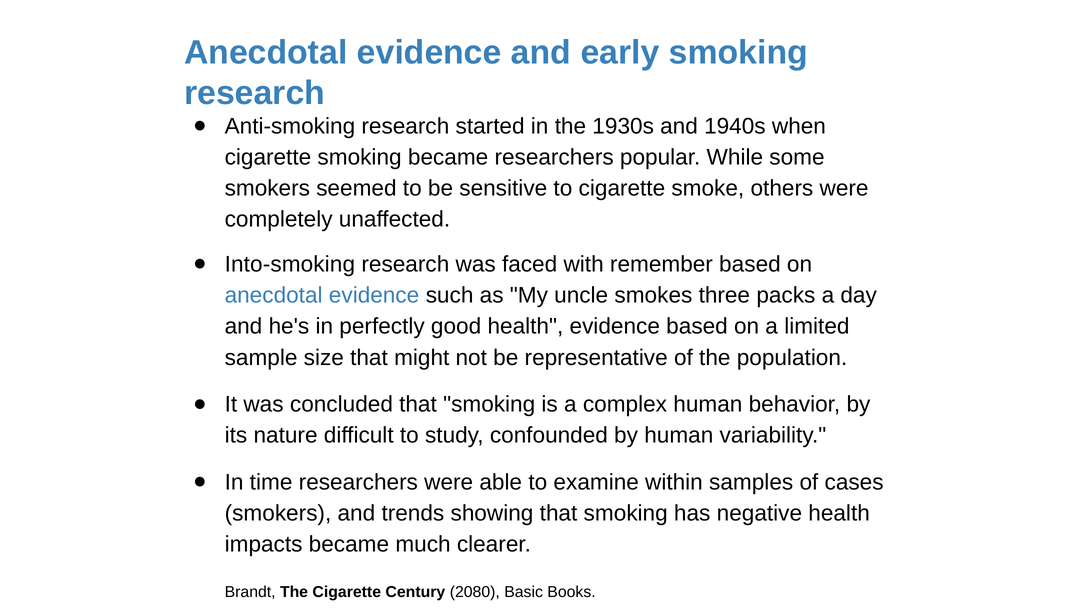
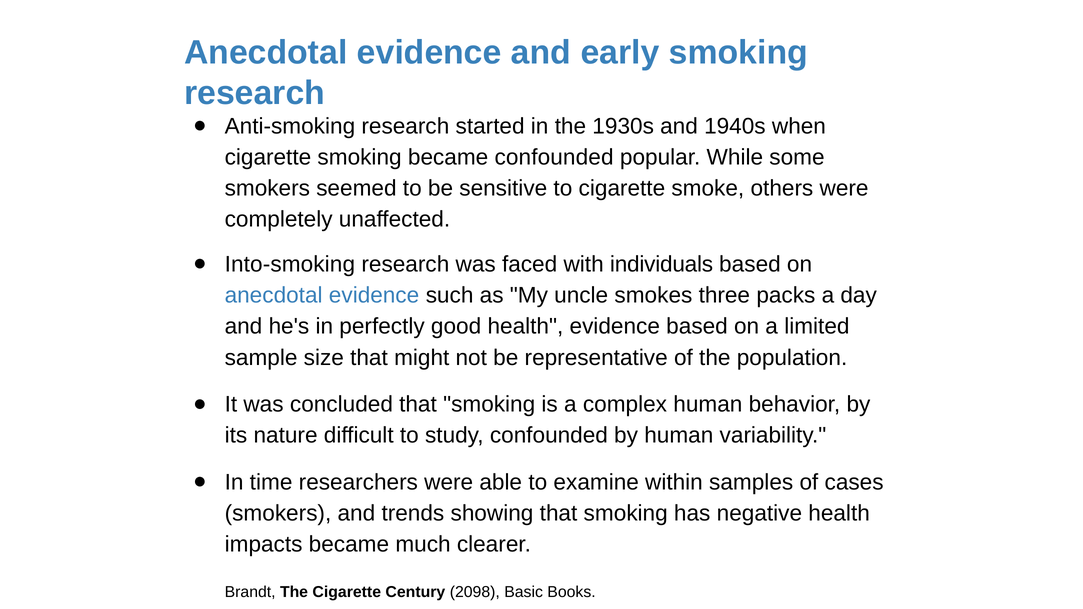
became researchers: researchers -> confounded (554, 157)
remember: remember -> individuals (662, 264)
2080: 2080 -> 2098 (475, 592)
